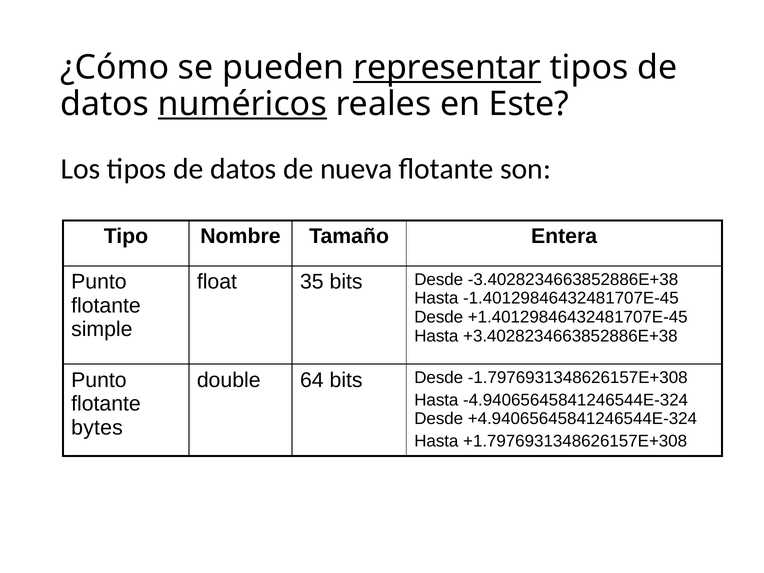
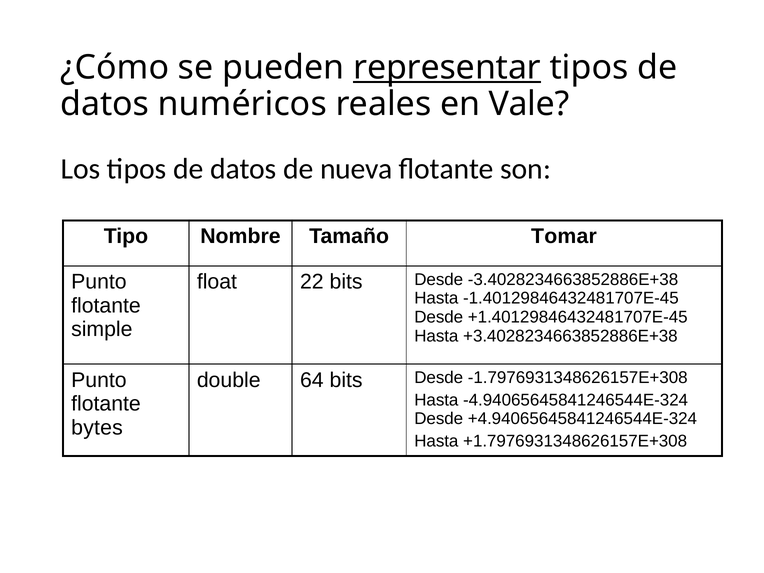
numéricos underline: present -> none (242, 104)
Este: Este -> Vale (529, 104)
Entera: Entera -> Tomar (564, 236)
35: 35 -> 22 (312, 282)
